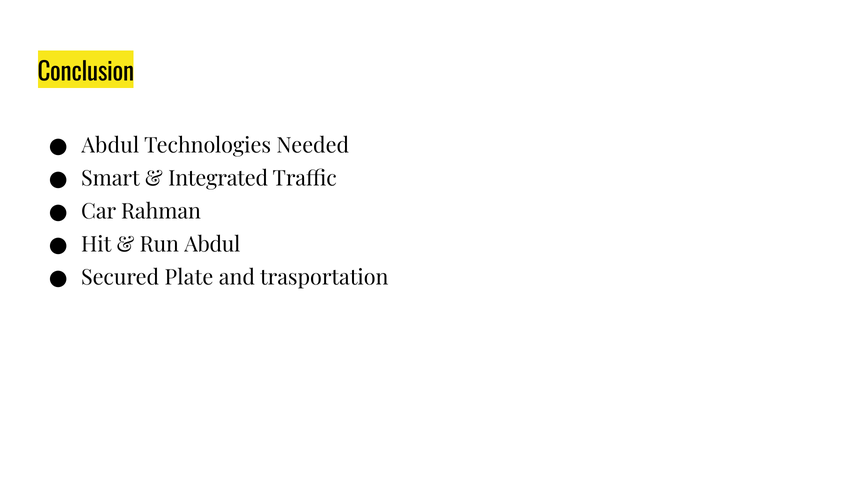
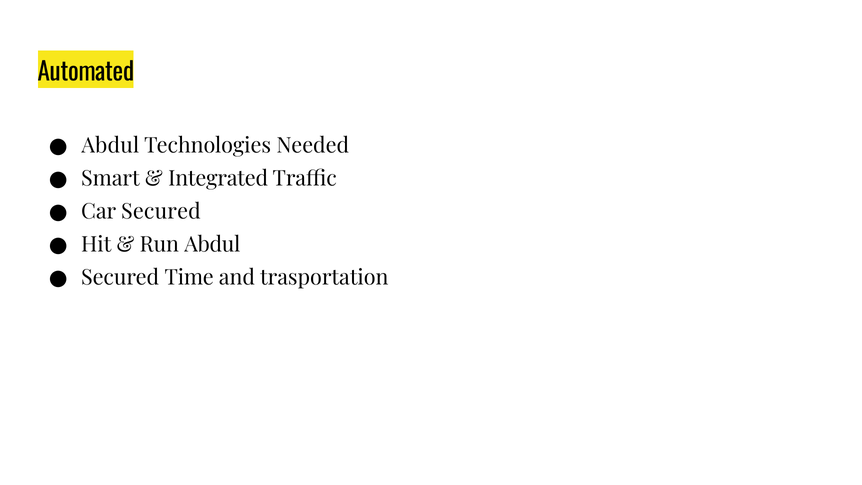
Conclusion: Conclusion -> Automated (86, 72)
Car Rahman: Rahman -> Secured (161, 212)
Plate: Plate -> Time (189, 278)
